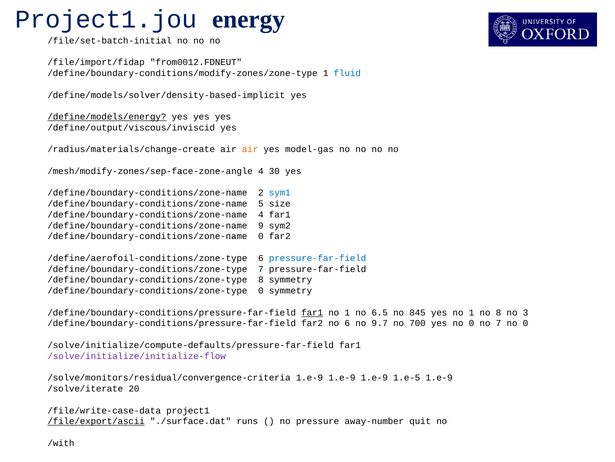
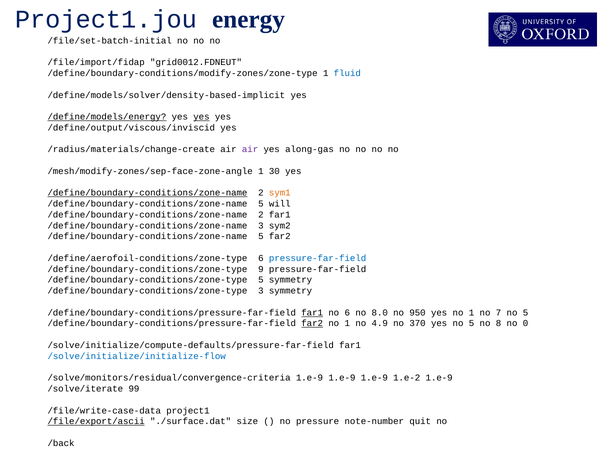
from0012.FDNEUT: from0012.FDNEUT -> grid0012.FDNEUT (196, 62)
yes underline: none -> present (201, 117)
air colour: orange -> purple (250, 149)
model-gas: model-gas -> along-gas (310, 149)
/mesh/modify-zones/sep-face-zone-angle 4: 4 -> 1 (261, 171)
/define/boundary-conditions/zone-name underline: none -> present (147, 193)
sym1 colour: blue -> orange (280, 193)
size: size -> will (280, 204)
4: 4 -> 2 (261, 214)
/define/boundary-conditions/zone-name 9: 9 -> 3 (261, 225)
0: 0 -> 5 (261, 236)
/define/boundary-conditions/zone-type 7: 7 -> 9 (261, 269)
/define/boundary-conditions/zone-type 8: 8 -> 5 (261, 280)
/define/boundary-conditions/zone-type 0: 0 -> 3 (261, 291)
1: 1 -> 6 (347, 312)
6.5: 6.5 -> 8.0 (380, 312)
845: 845 -> 950 (418, 312)
no 8: 8 -> 7 (499, 312)
3: 3 -> 5 (526, 312)
far2 underline: none -> present (312, 323)
6: 6 -> 1 (347, 323)
9.7: 9.7 -> 4.9 (380, 323)
700: 700 -> 370 (418, 323)
yes no 0: 0 -> 5 (472, 323)
no 7: 7 -> 8 (499, 323)
/solve/initialize/initialize-flow colour: purple -> blue (137, 356)
1.e-5: 1.e-5 -> 1.e-2 (407, 377)
20: 20 -> 99 (134, 388)
runs: runs -> size (247, 421)
away-number: away-number -> note-number (374, 421)
/with: /with -> /back (61, 443)
